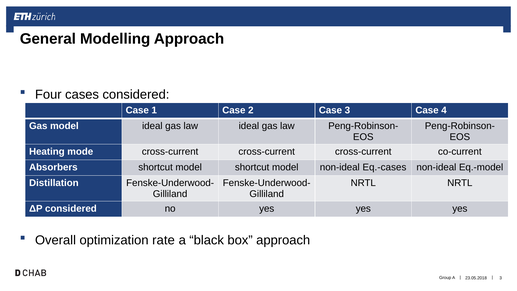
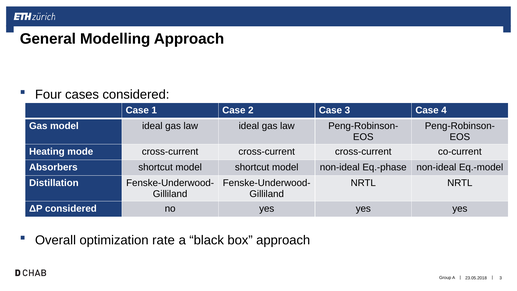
Eq.-cases: Eq.-cases -> Eq.-phase (385, 167)
